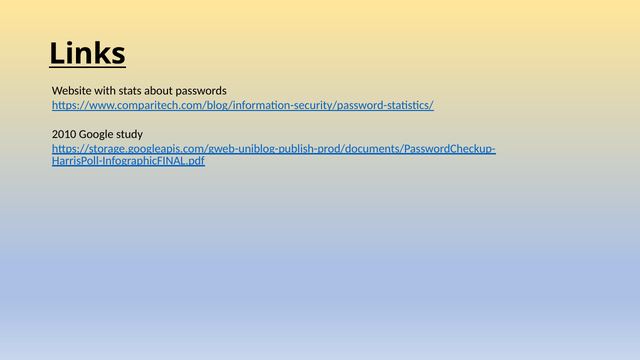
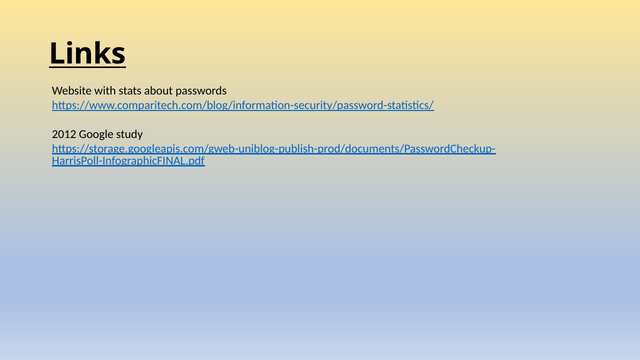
2010: 2010 -> 2012 (64, 134)
